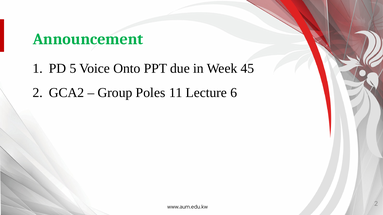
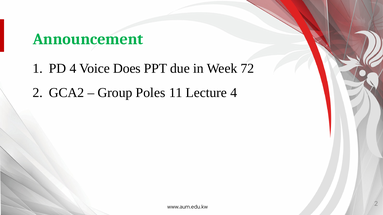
PD 5: 5 -> 4 (73, 69)
Onto: Onto -> Does (127, 69)
45: 45 -> 72 (247, 69)
Lecture 6: 6 -> 4 (234, 93)
